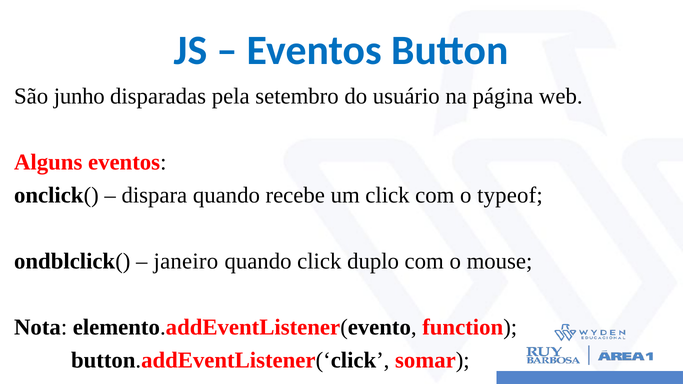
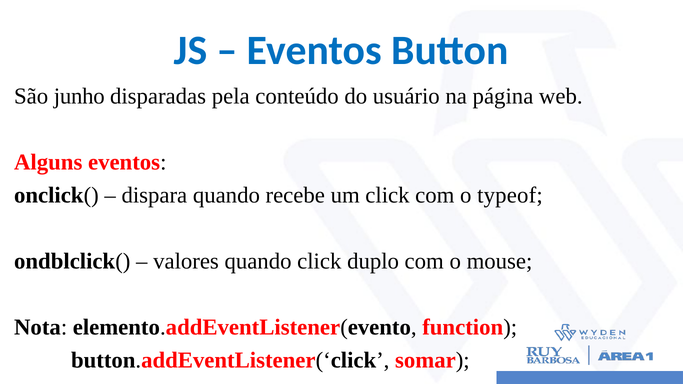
setembro: setembro -> conteúdo (297, 96)
janeiro: janeiro -> valores (186, 261)
